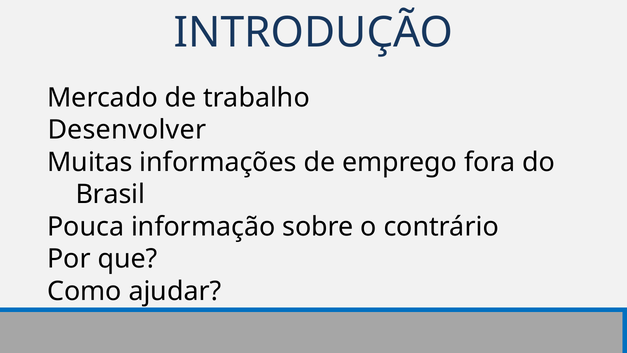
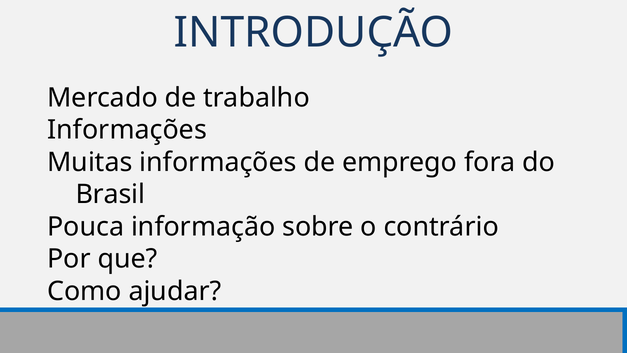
Desenvolver: Desenvolver -> Informações (127, 130)
